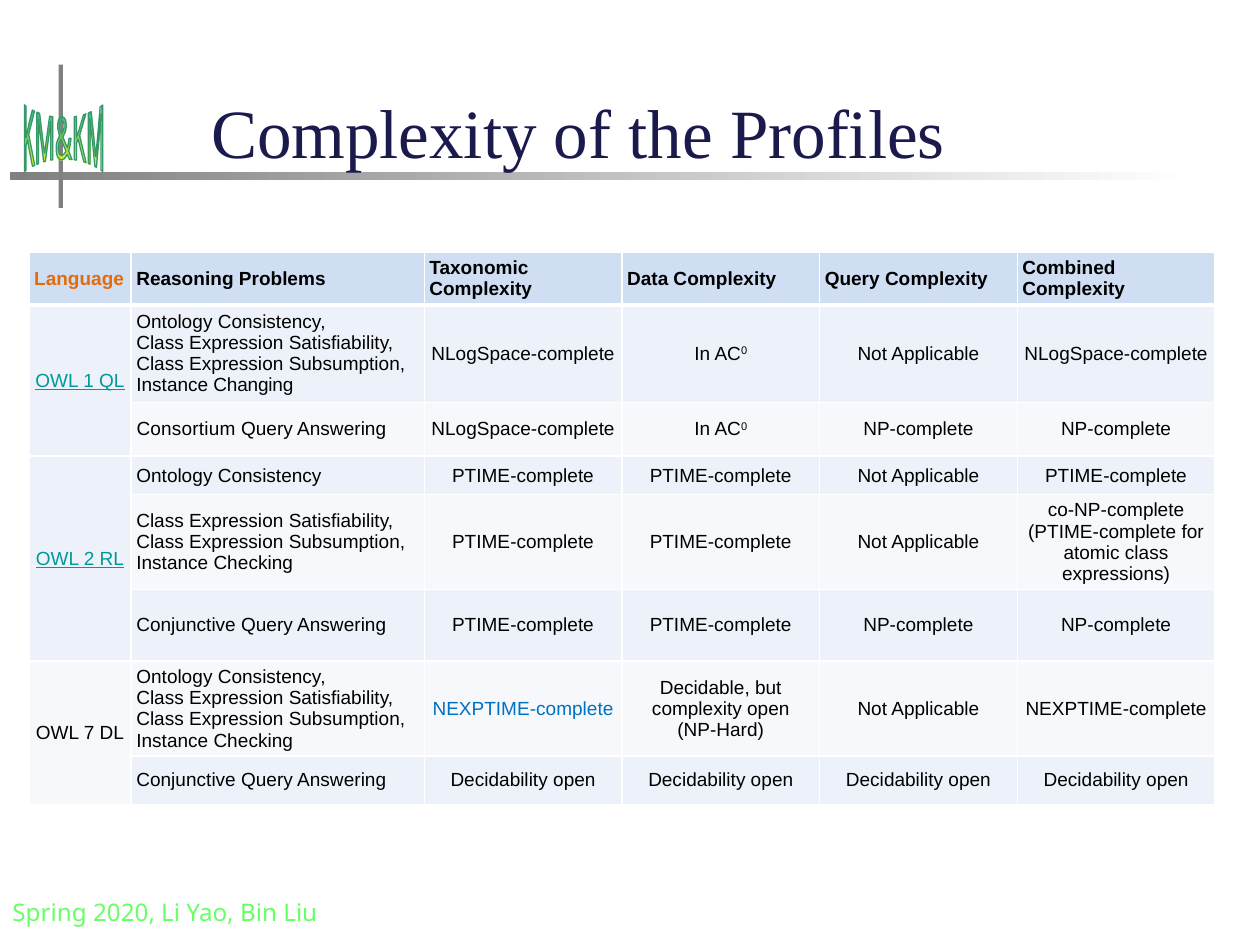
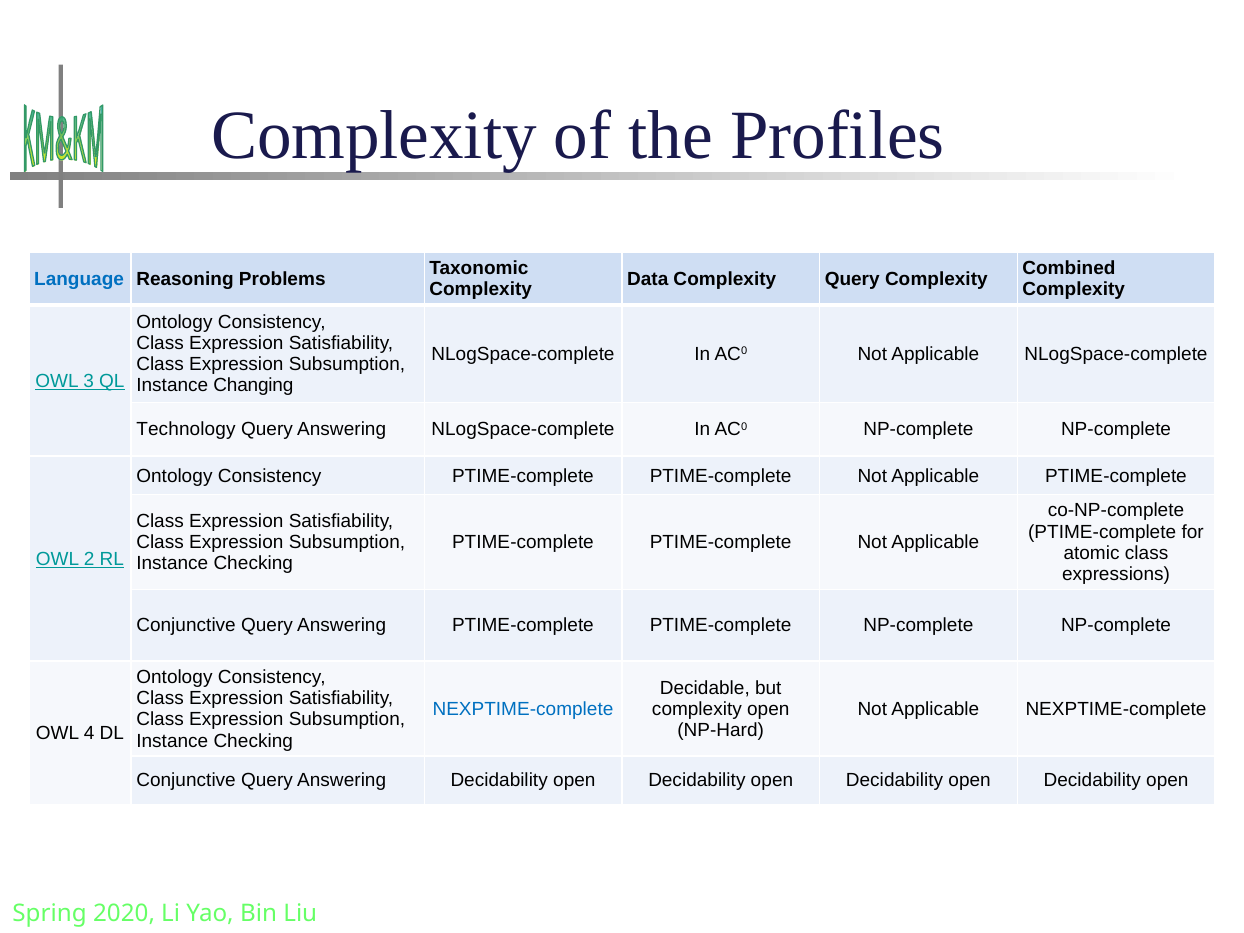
Language colour: orange -> blue (79, 279)
1: 1 -> 3 (89, 381)
Consortium: Consortium -> Technology (186, 430)
7: 7 -> 4 (89, 733)
